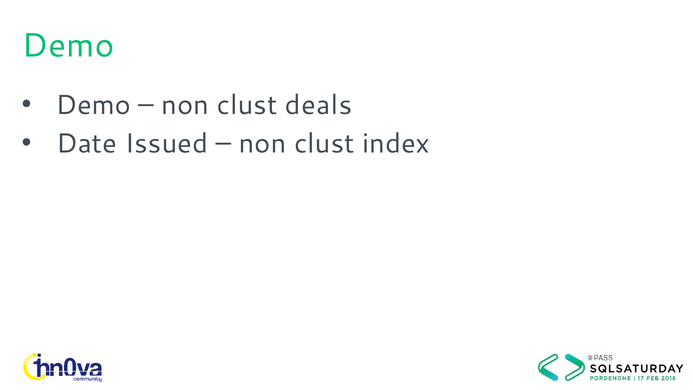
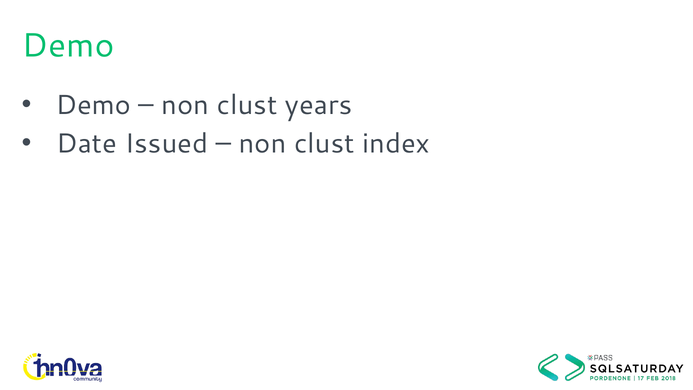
deals: deals -> years (319, 105)
